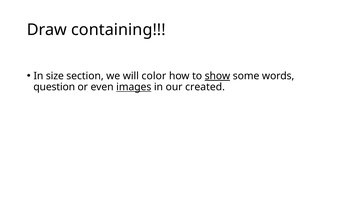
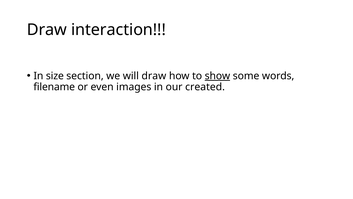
containing: containing -> interaction (118, 30)
will color: color -> draw (154, 76)
question: question -> filename (54, 87)
images underline: present -> none (134, 87)
